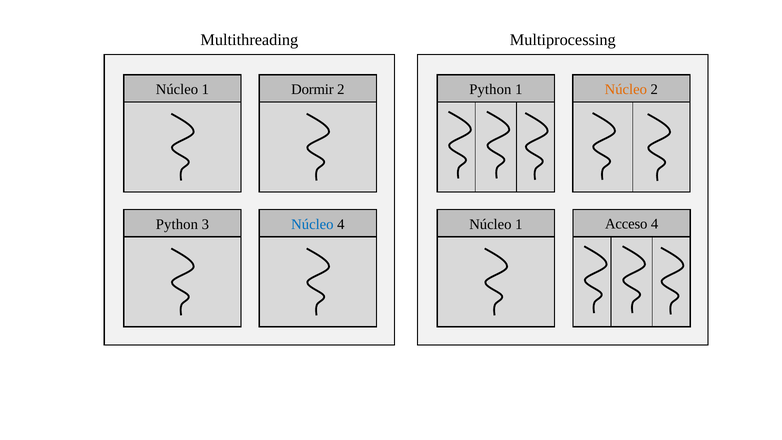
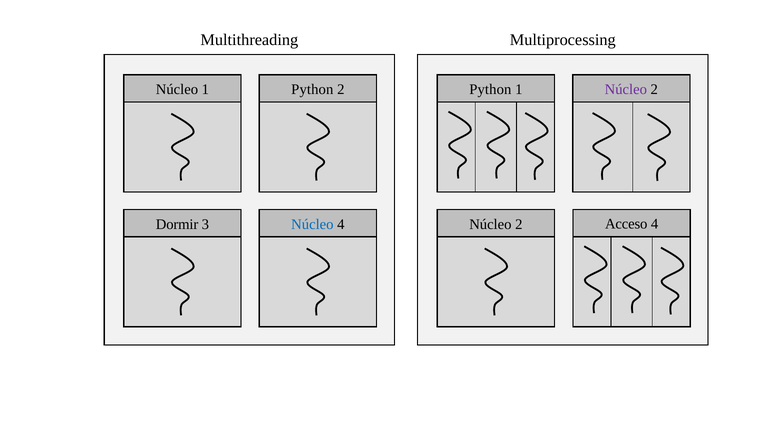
1 Dormir: Dormir -> Python (312, 89)
Núcleo colour: orange -> purple (626, 89)
Python: Python -> Dormir (177, 224)
1: 1 -> 2 (519, 224)
